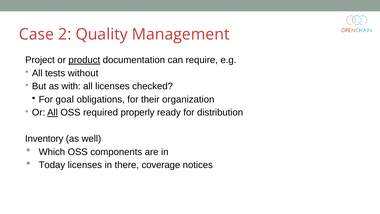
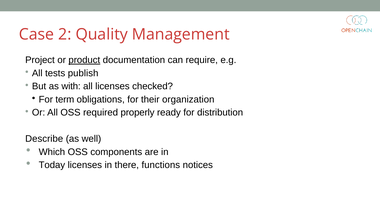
without: without -> publish (83, 73)
goal: goal -> term (65, 99)
All underline: present -> none (53, 112)
Inventory: Inventory -> Describe (44, 139)
coverage: coverage -> functions (161, 165)
